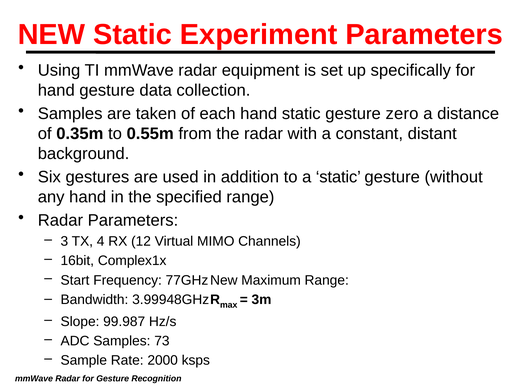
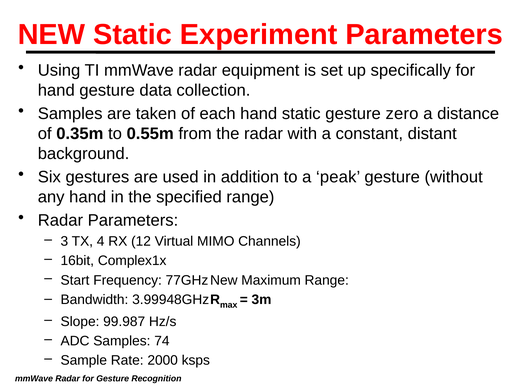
a static: static -> peak (338, 177)
73: 73 -> 74 (162, 341)
